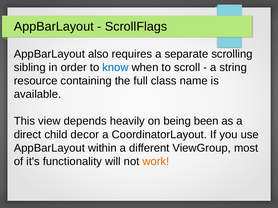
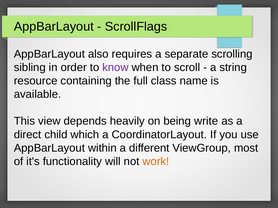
know colour: blue -> purple (115, 68)
been: been -> write (206, 121)
decor: decor -> which (85, 135)
